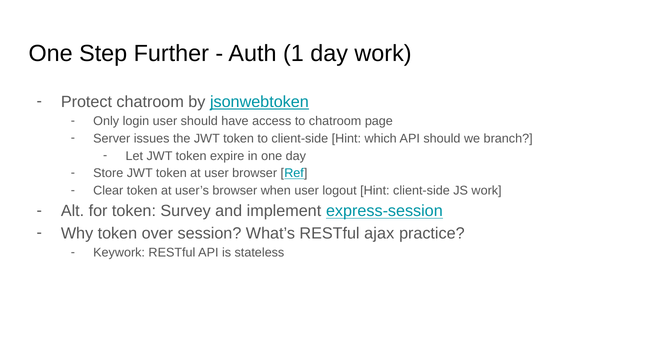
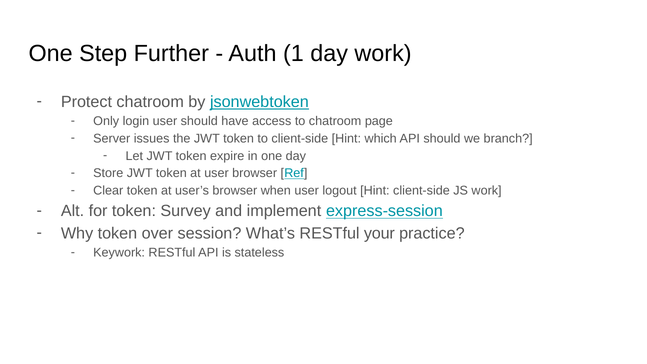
ajax: ajax -> your (379, 233)
